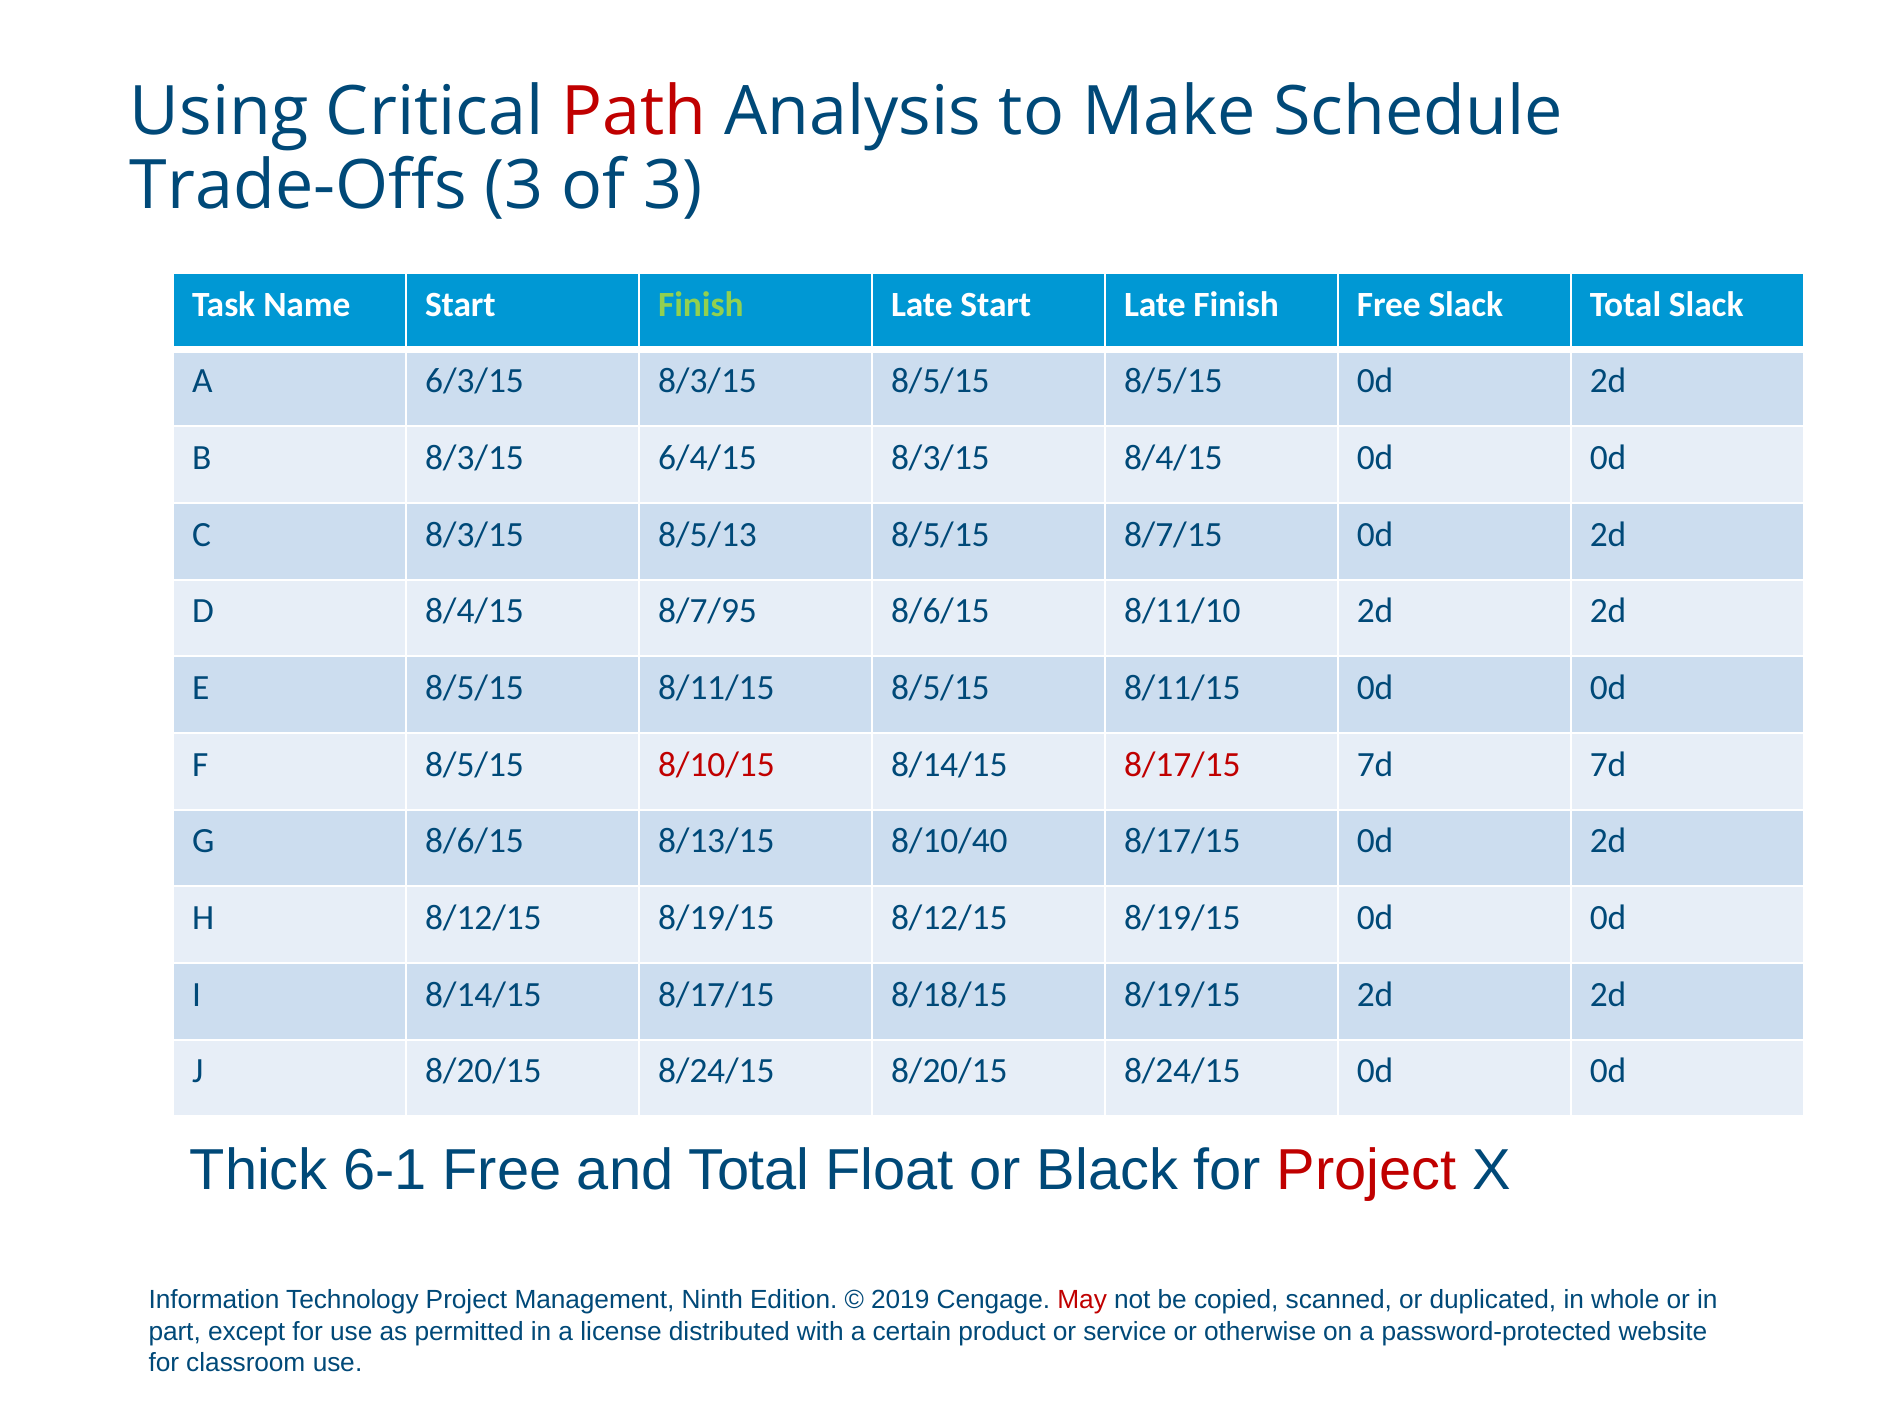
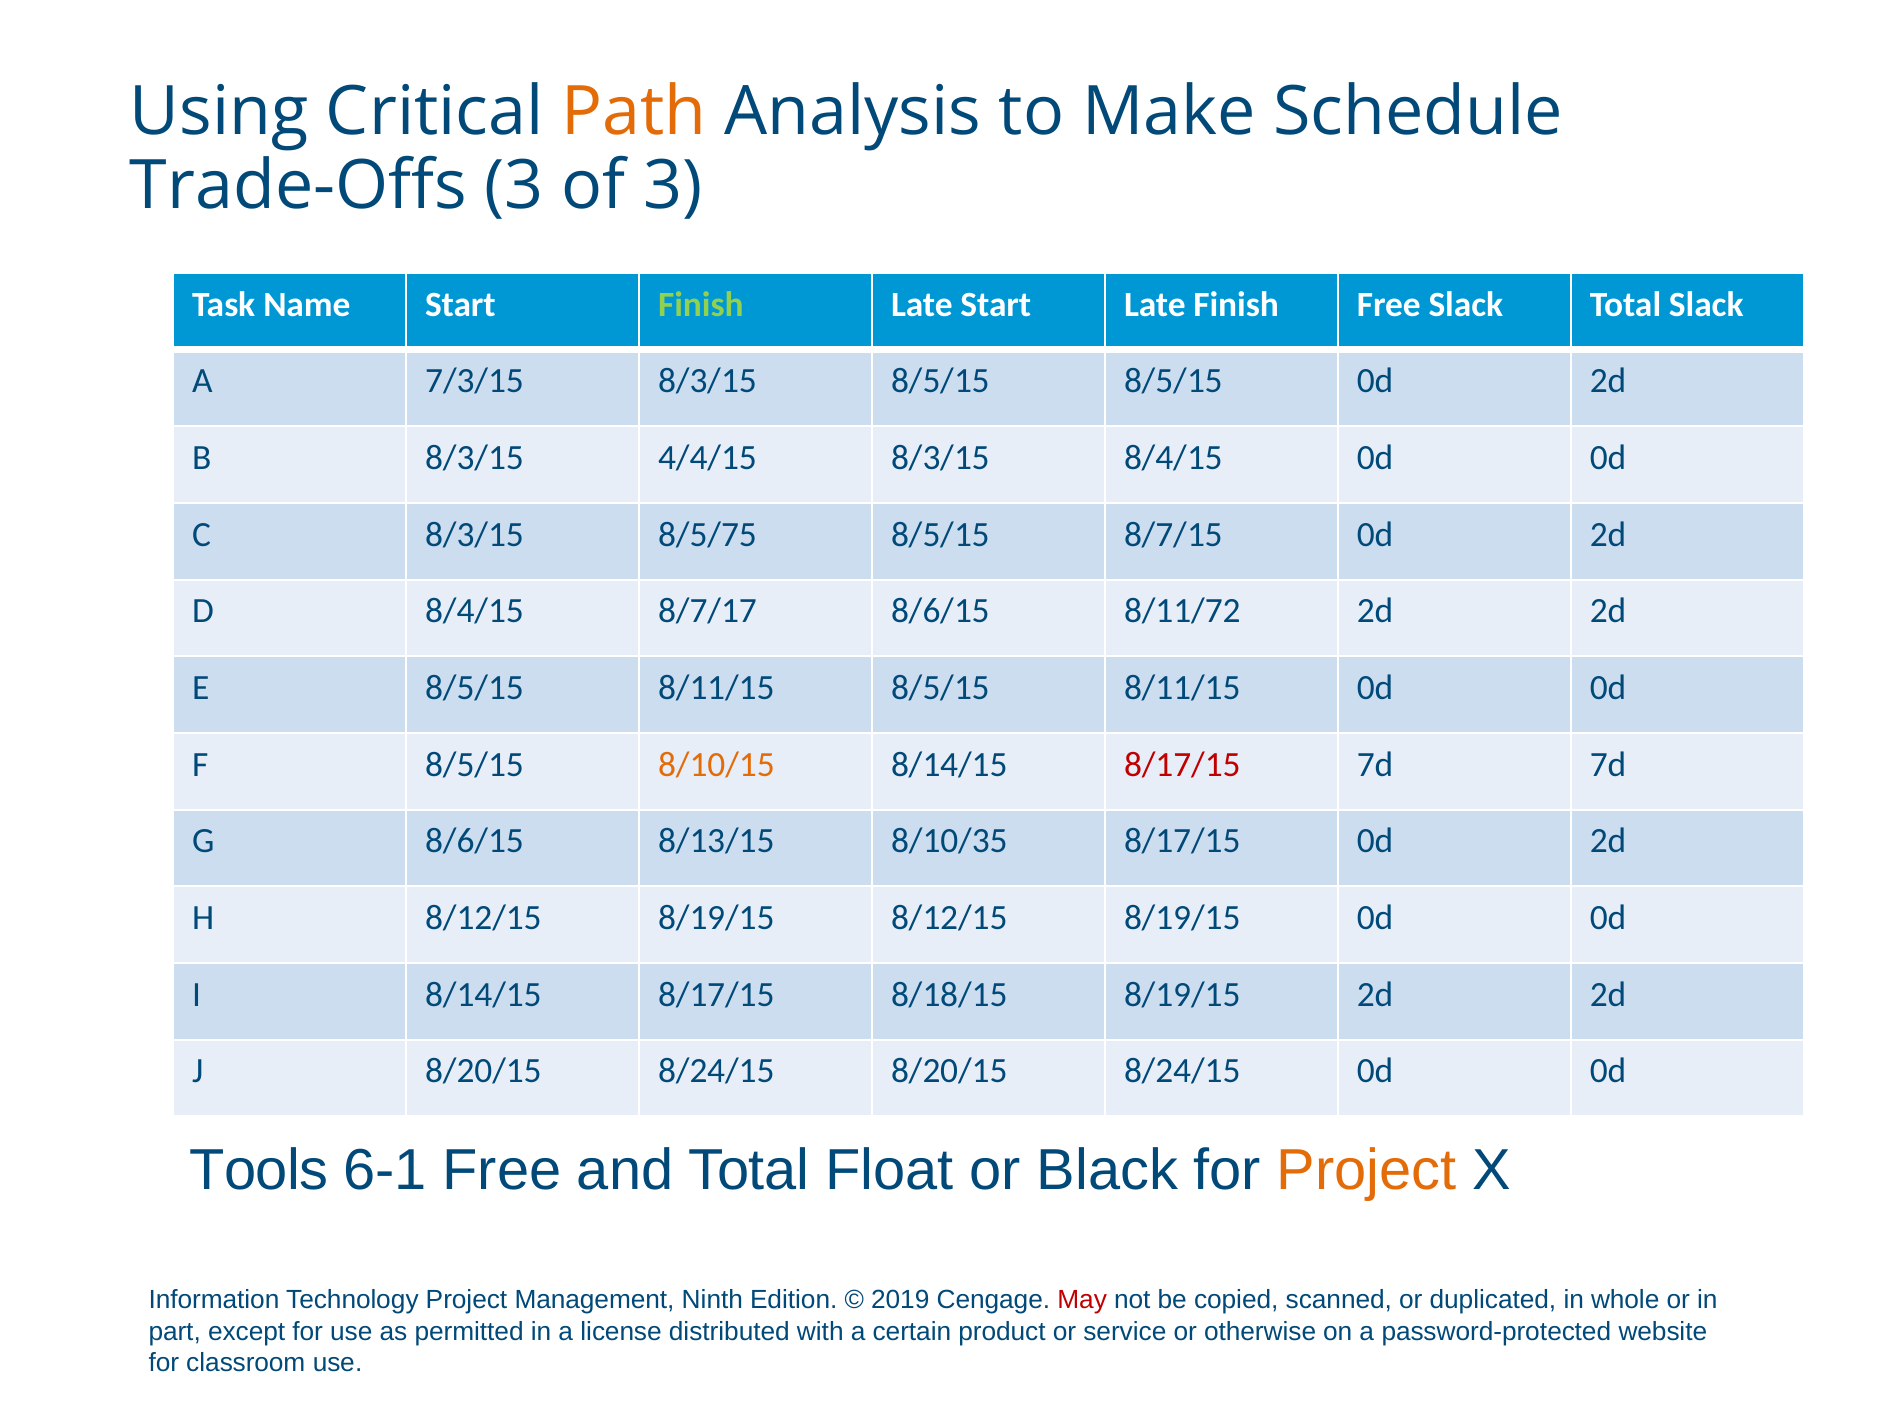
Path colour: red -> orange (634, 112)
6/3/15: 6/3/15 -> 7/3/15 (475, 381)
6/4/15: 6/4/15 -> 4/4/15 (707, 458)
8/5/13: 8/5/13 -> 8/5/75 (707, 535)
8/7/95: 8/7/95 -> 8/7/17 (707, 611)
8/11/10: 8/11/10 -> 8/11/72 (1182, 611)
8/10/15 colour: red -> orange (716, 765)
8/10/40: 8/10/40 -> 8/10/35 (949, 841)
Thick: Thick -> Tools (259, 1171)
Project colour: red -> orange (1367, 1171)
